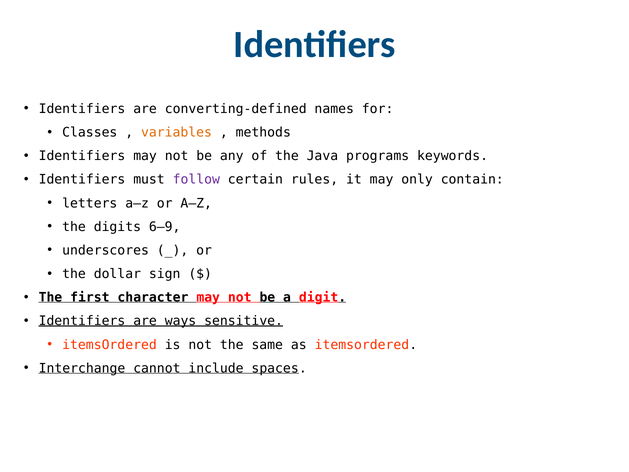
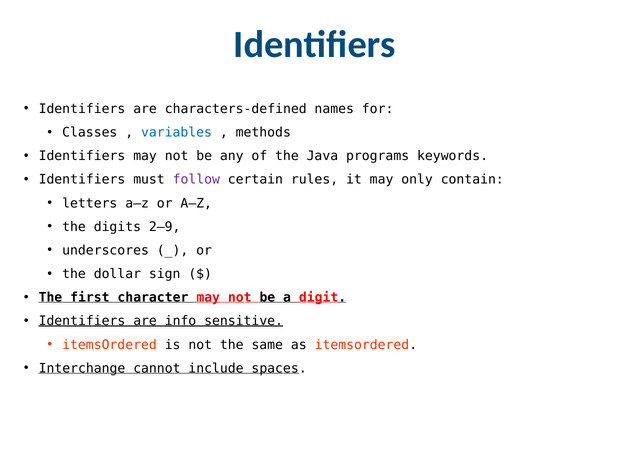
converting-defined: converting-defined -> characters-defined (236, 109)
variables colour: orange -> blue (177, 132)
6–9: 6–9 -> 2–9 (165, 227)
ways: ways -> info (181, 321)
